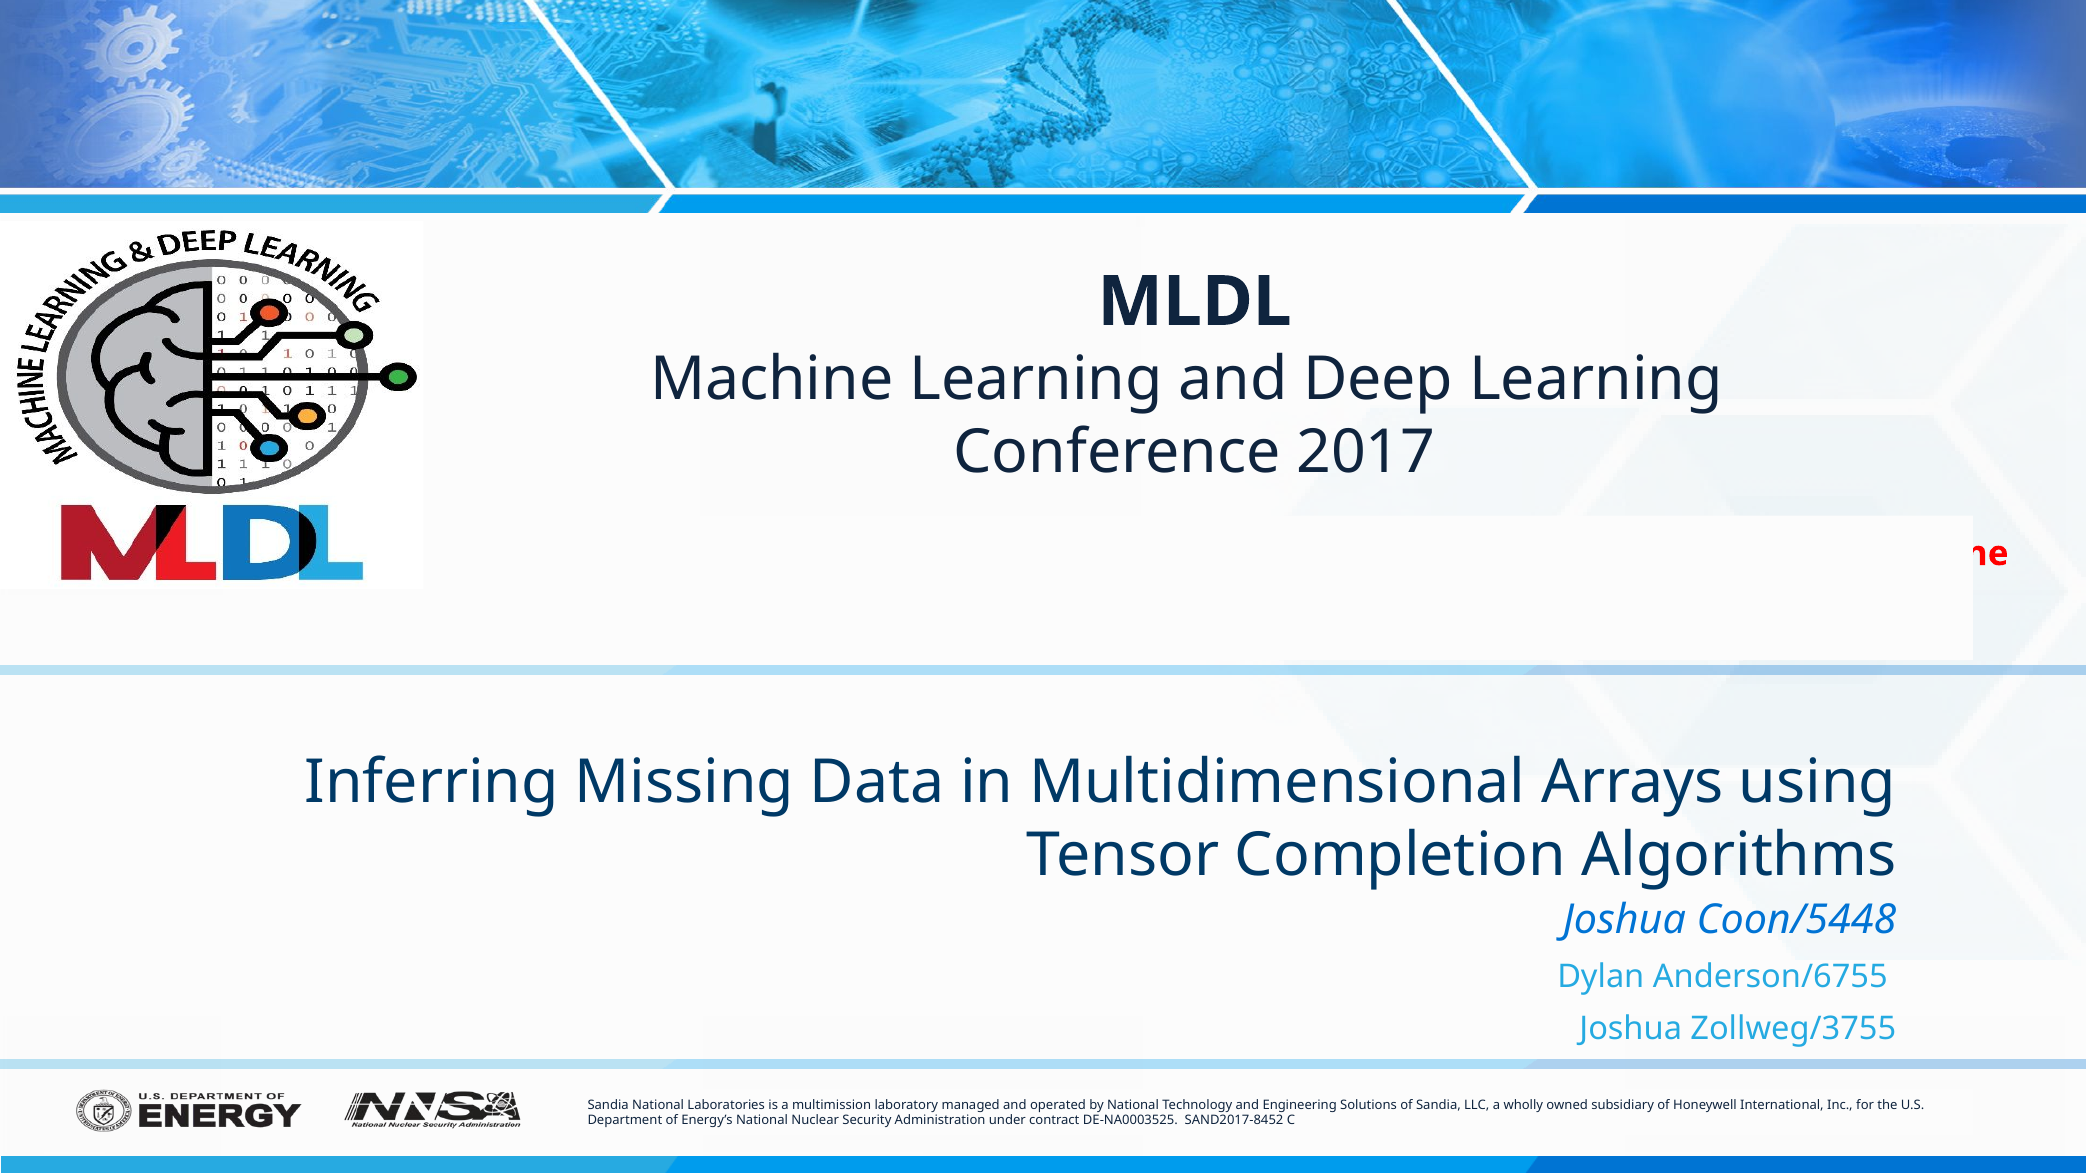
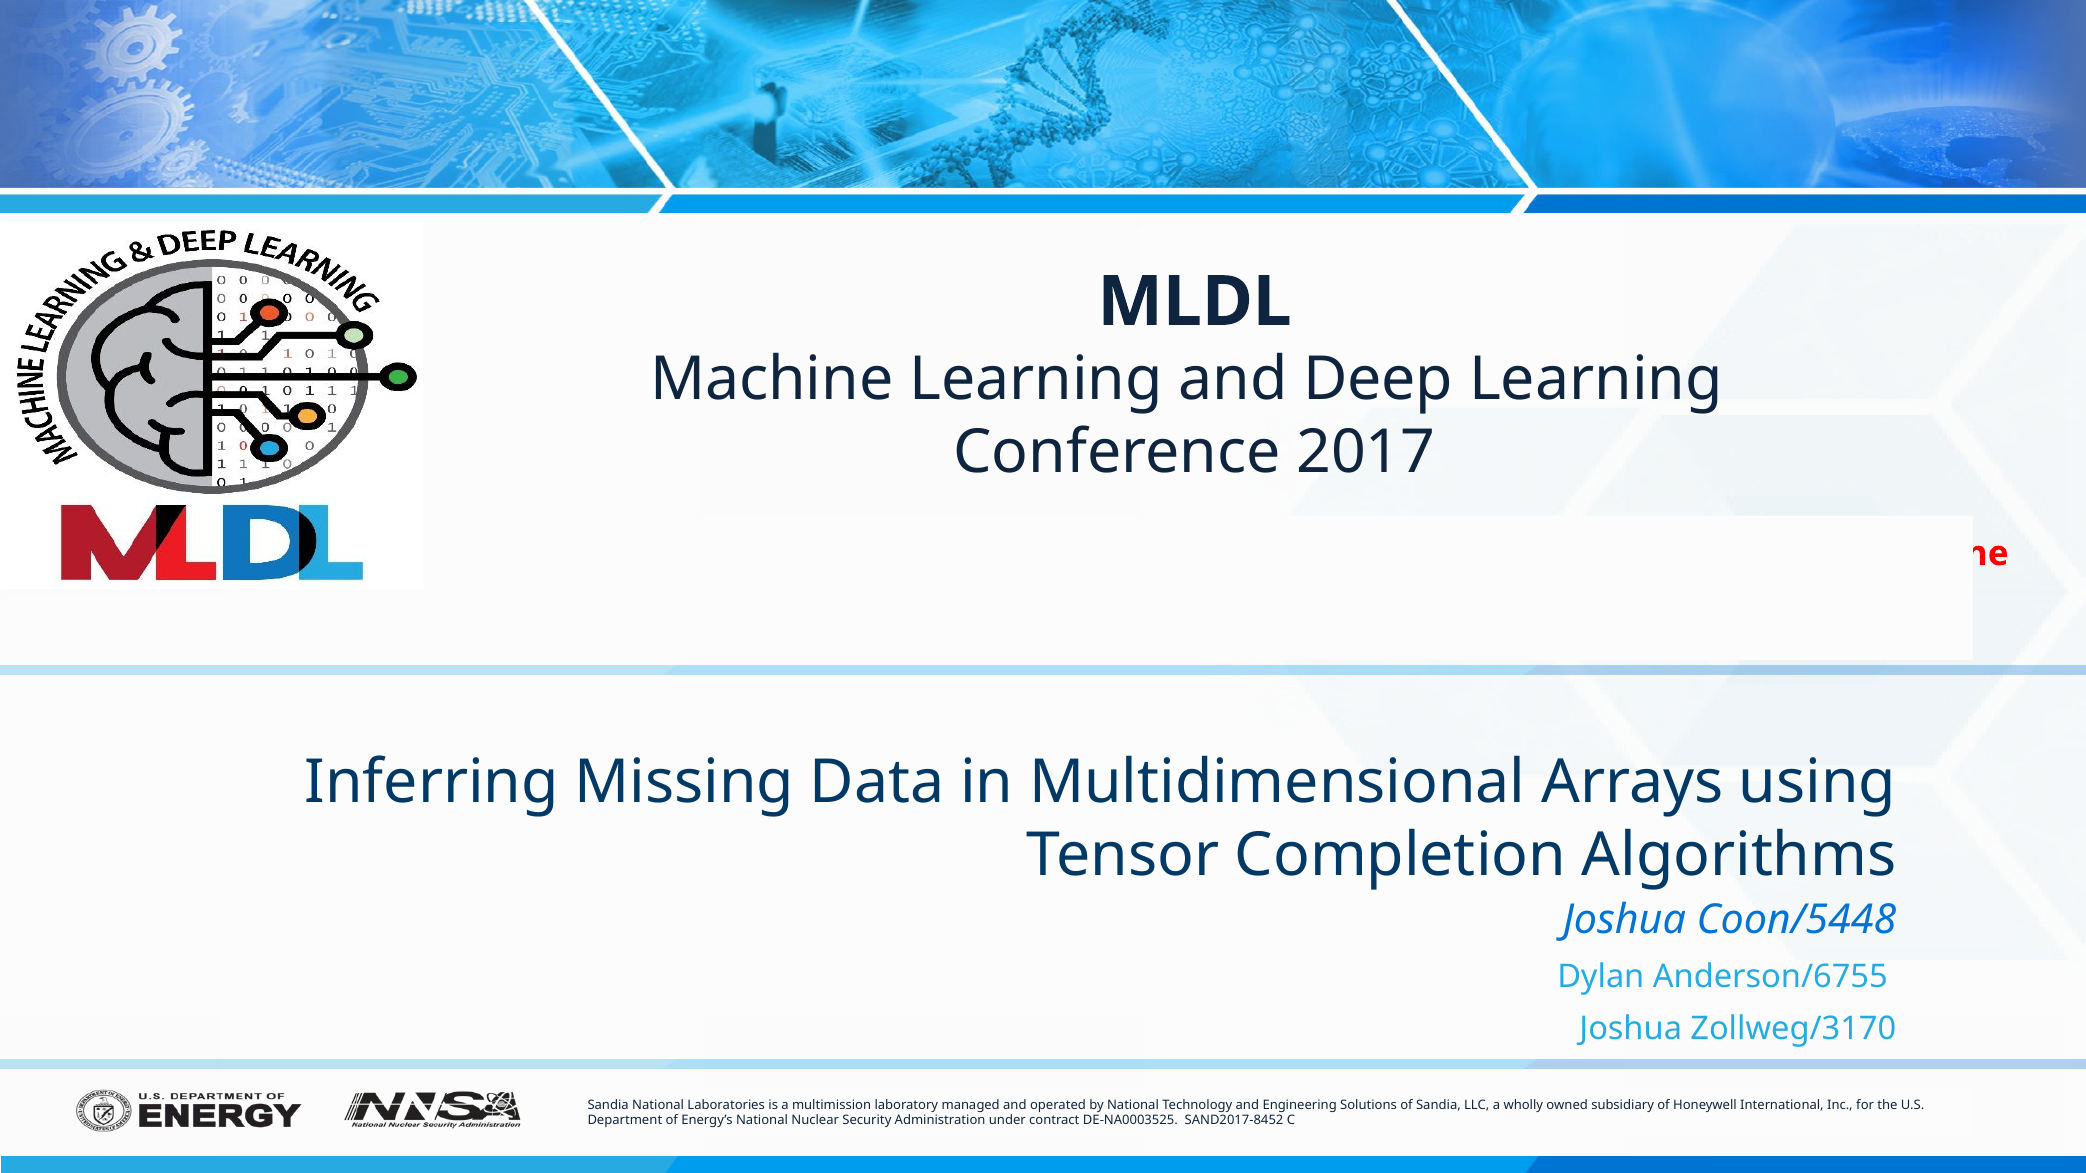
Zollweg/3755: Zollweg/3755 -> Zollweg/3170 (1793, 1030)
